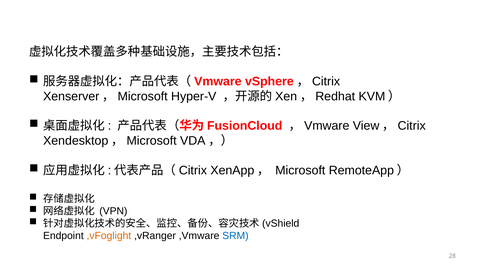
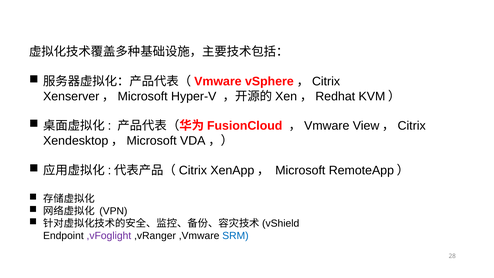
,vFoglight colour: orange -> purple (109, 236)
